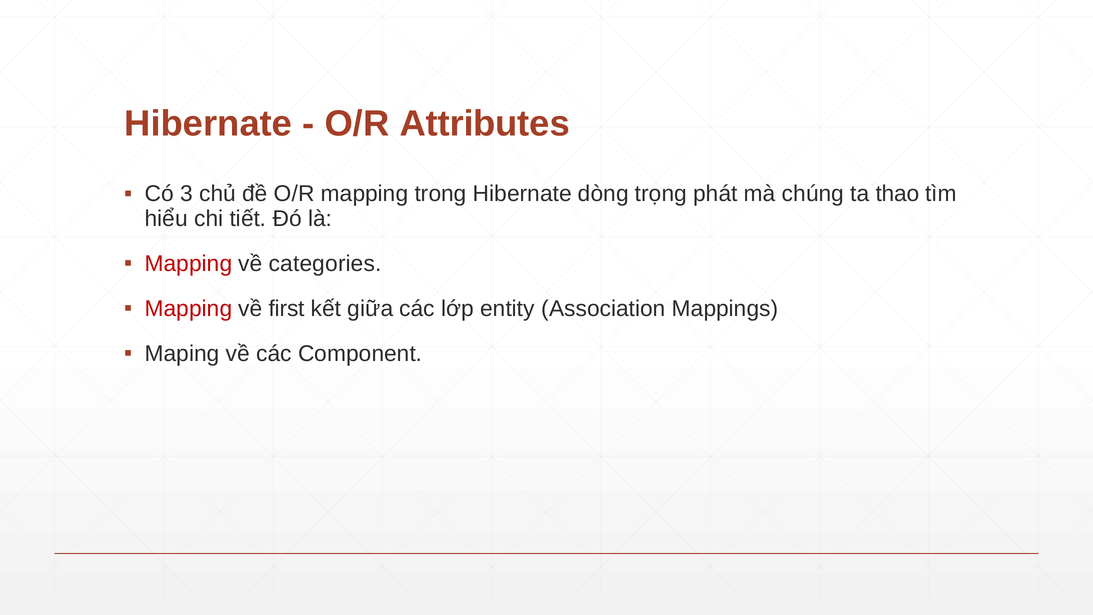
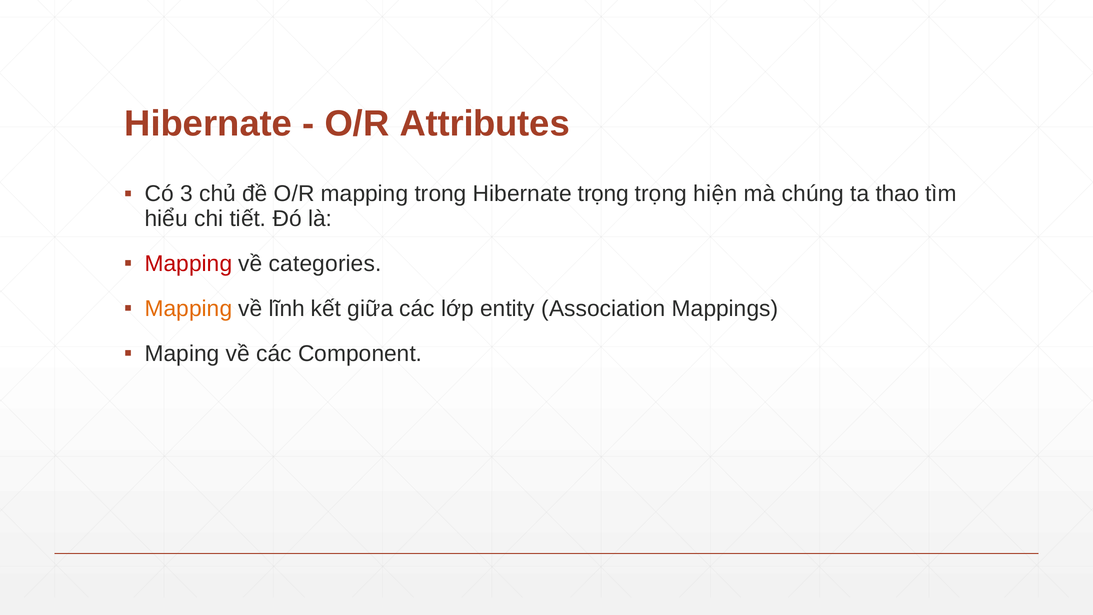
Hibernate dòng: dòng -> trọng (603, 194)
phát: phát -> hiện (715, 194)
Mapping colour: red -> orange (188, 309)
first: first -> lĩnh (287, 309)
